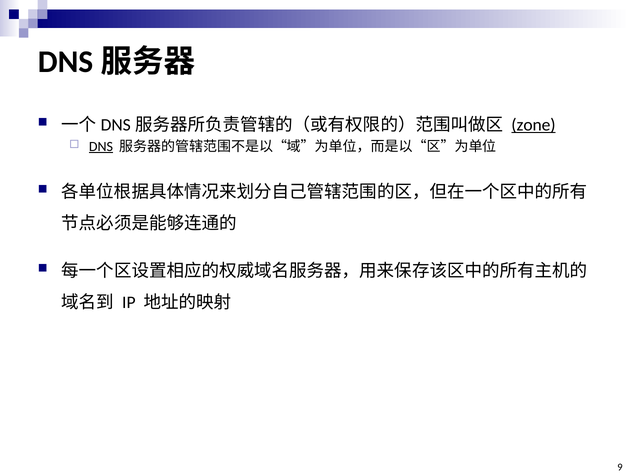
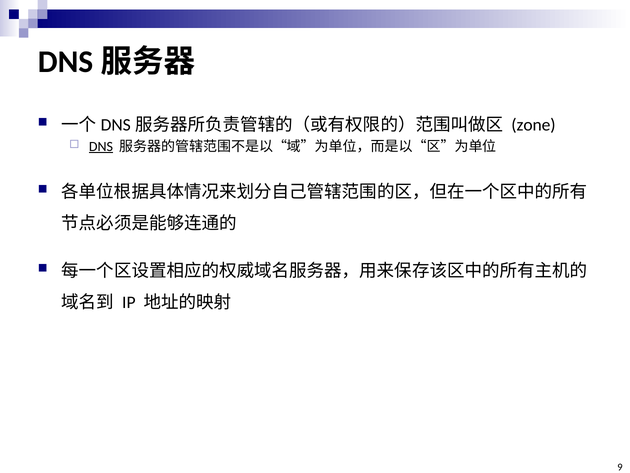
zone underline: present -> none (533, 125)
